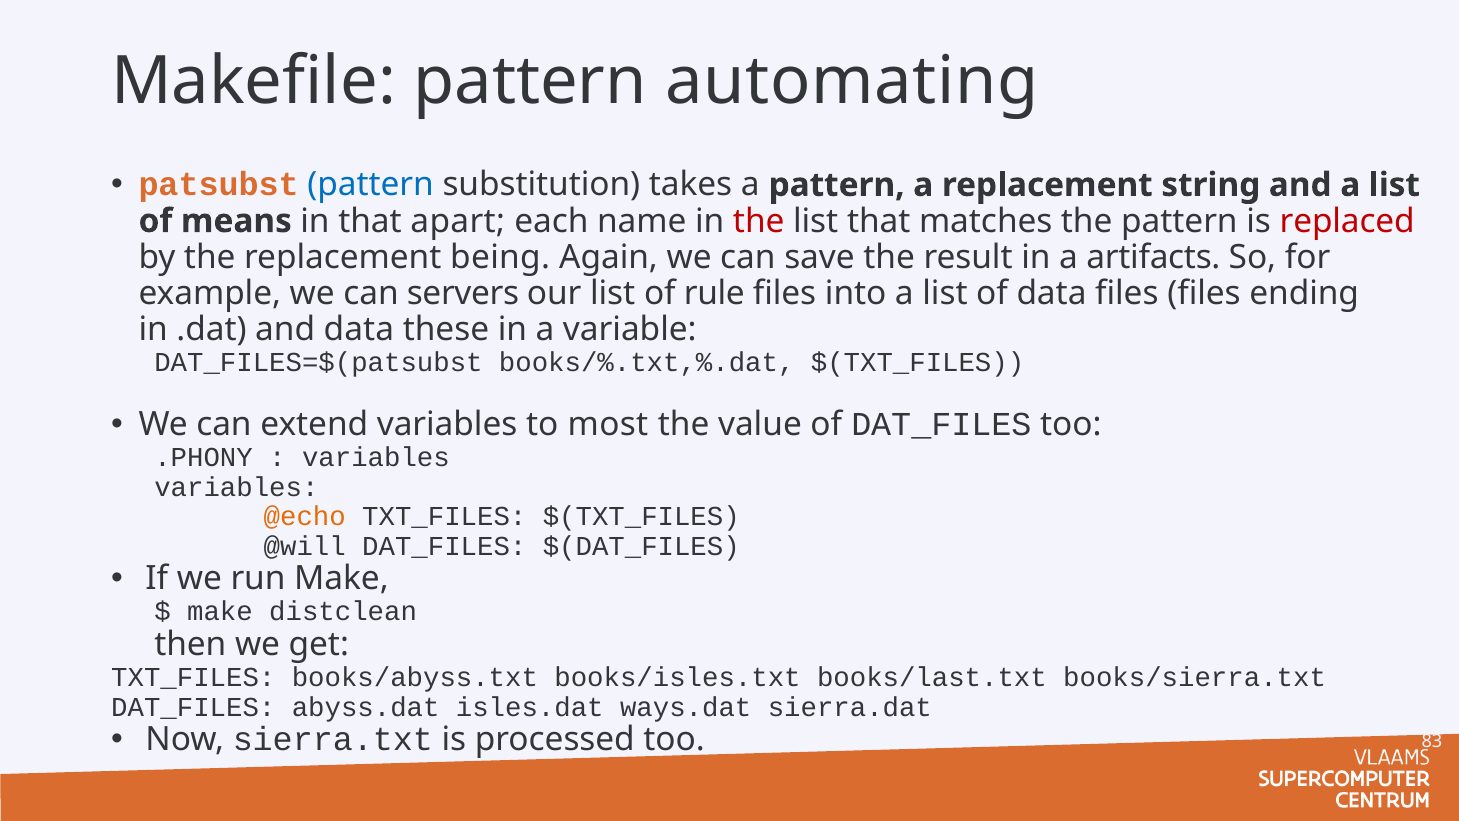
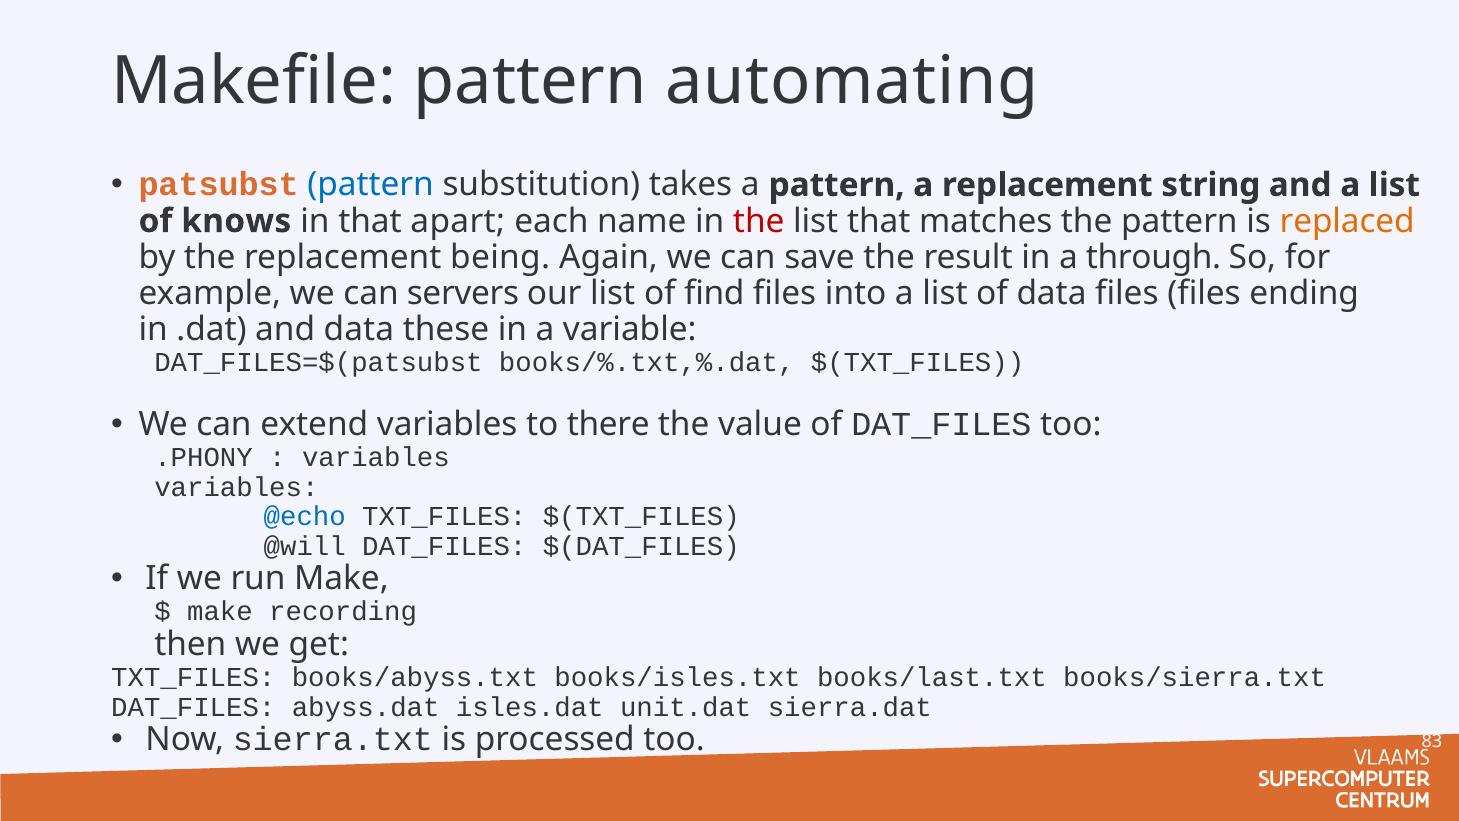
means: means -> knows (236, 221)
replaced colour: red -> orange (1347, 221)
artifacts: artifacts -> through (1153, 257)
rule: rule -> find (714, 293)
most: most -> there (608, 424)
@echo colour: orange -> blue (305, 516)
distclean: distclean -> recording (343, 612)
ways.dat: ways.dat -> unit.dat (686, 707)
